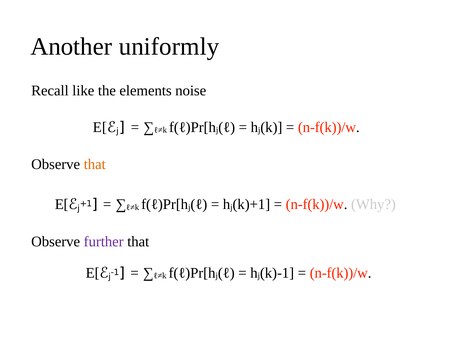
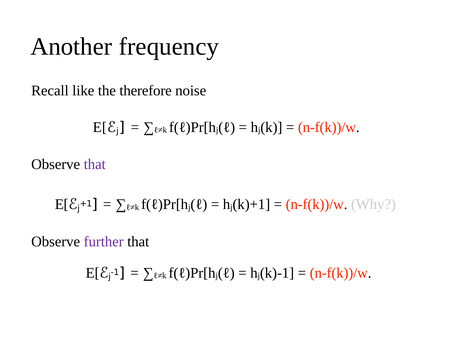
uniformly: uniformly -> frequency (169, 47)
elements: elements -> therefore (146, 91)
that colour: orange -> purple (95, 164)
